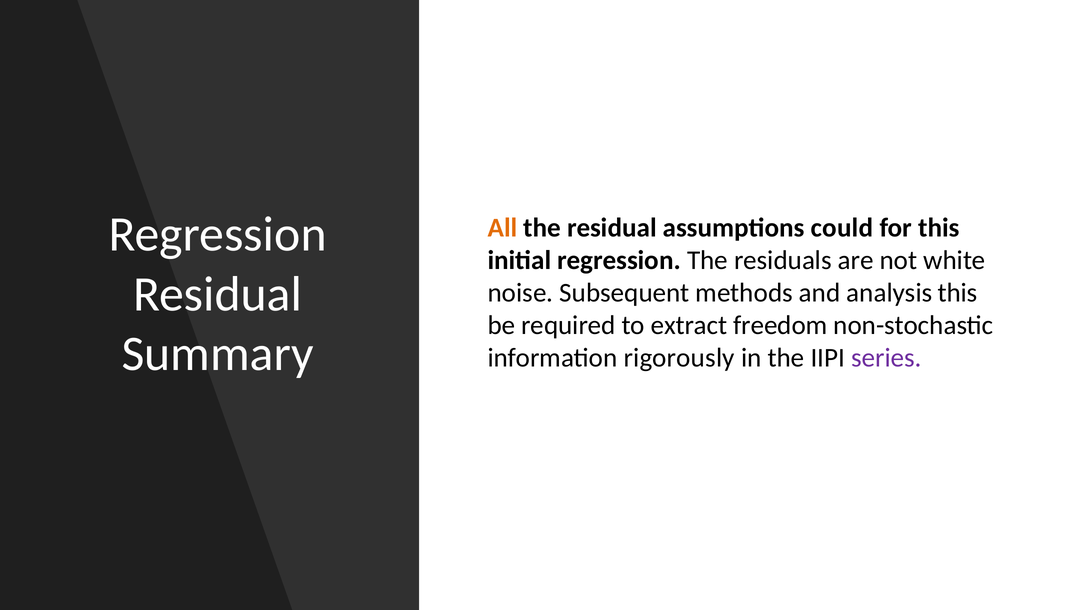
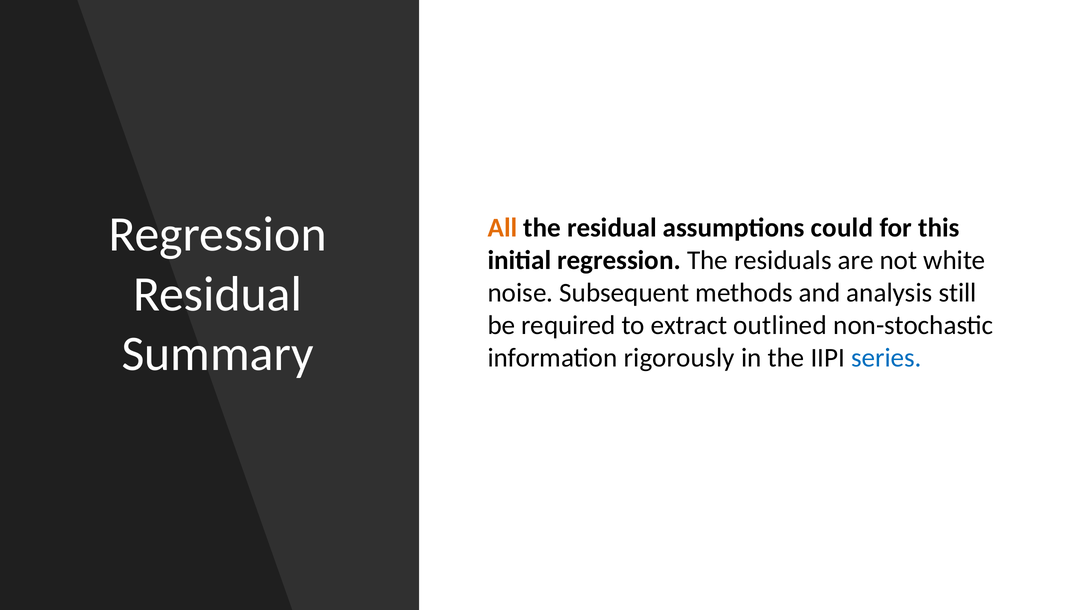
analysis this: this -> still (958, 293)
freedom: freedom -> outlined (780, 325)
series colour: purple -> blue (886, 358)
